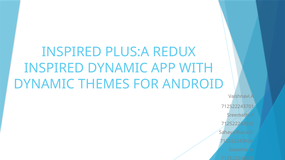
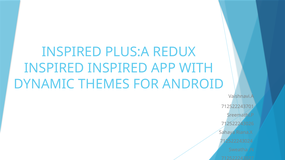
INSPIRED DYNAMIC: DYNAMIC -> INSPIRED (118, 68)
